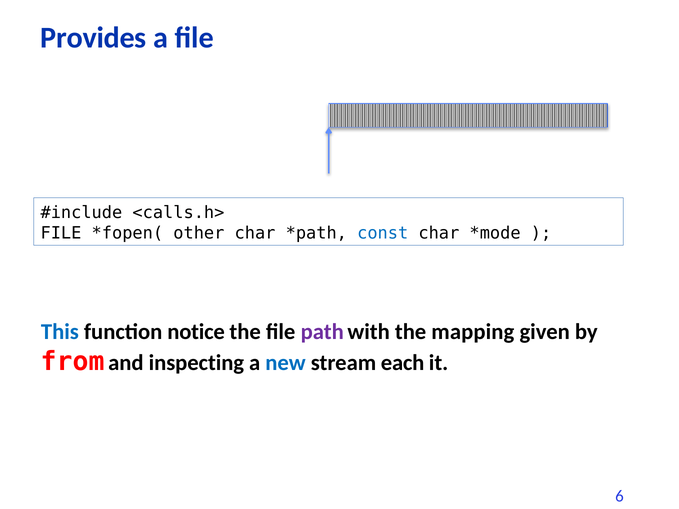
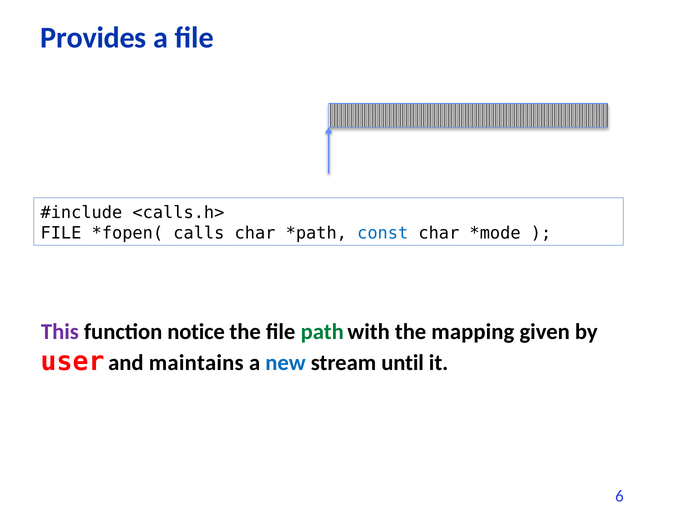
other: other -> calls (199, 233)
This colour: blue -> purple (60, 332)
path colour: purple -> green (322, 332)
from: from -> user (73, 362)
inspecting: inspecting -> maintains (196, 363)
each: each -> until (403, 363)
